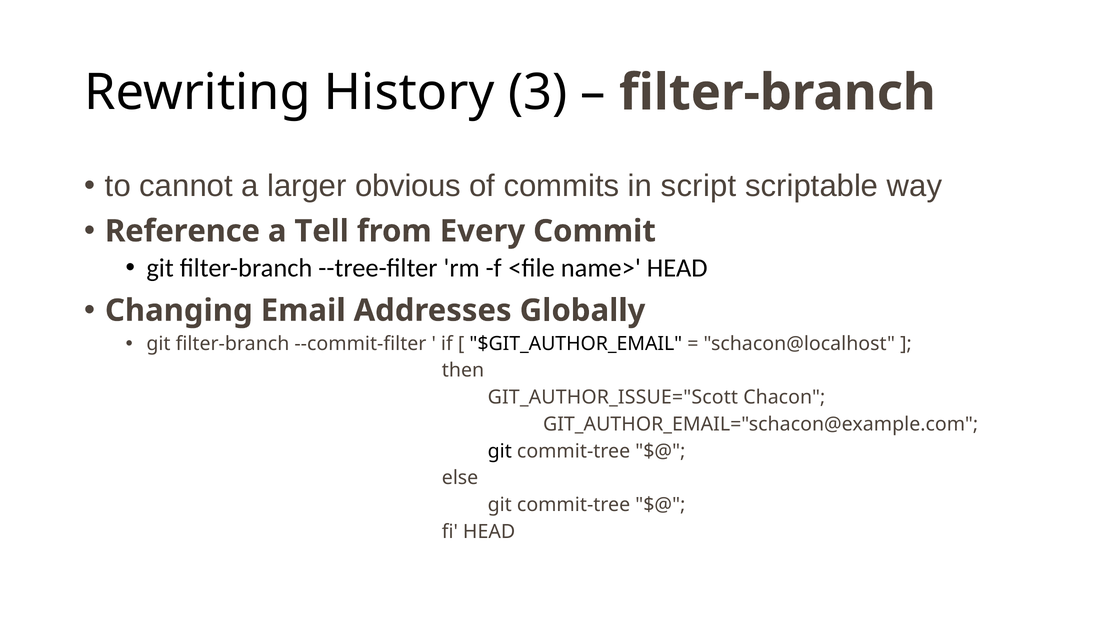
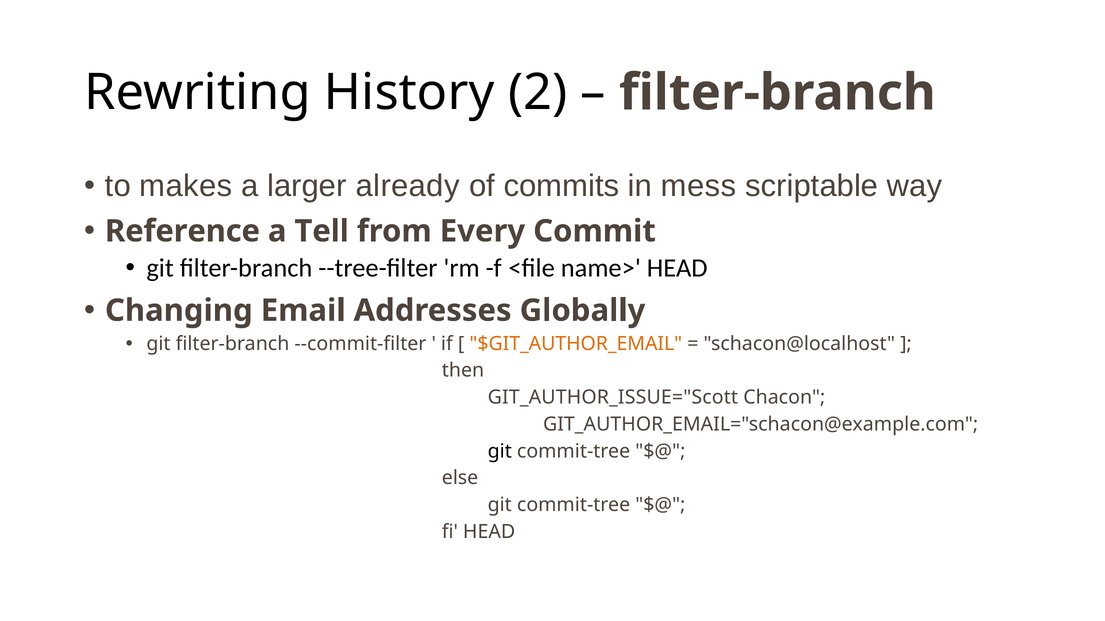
3: 3 -> 2 (538, 93)
cannot: cannot -> makes (186, 186)
obvious: obvious -> already (408, 186)
script: script -> mess (699, 186)
$GIT_AUTHOR_EMAIL colour: black -> orange (576, 344)
